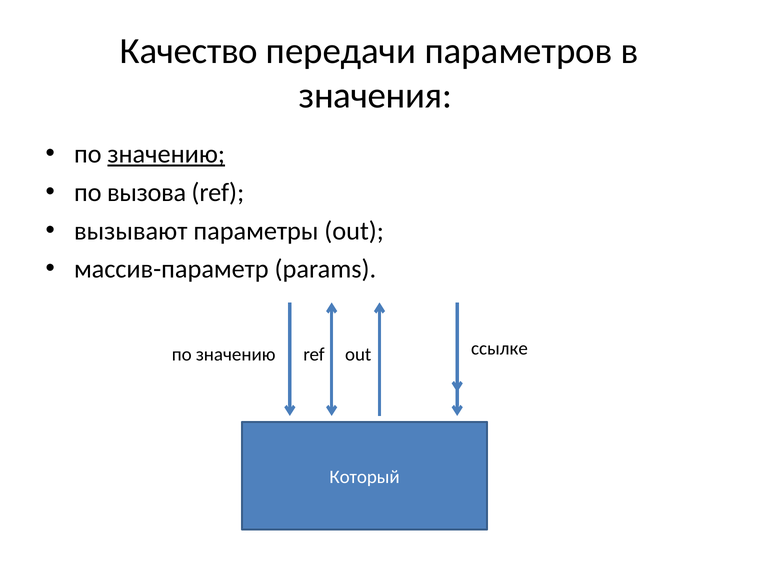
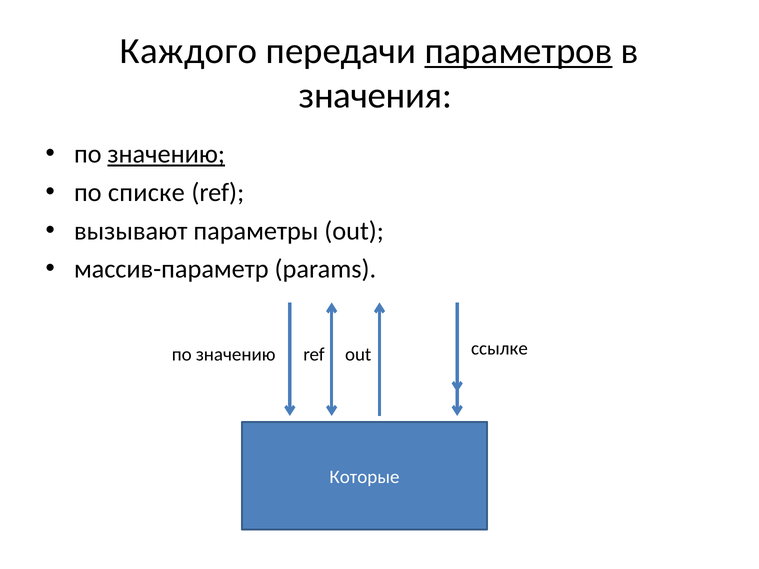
Качество: Качество -> Каждого (189, 51)
параметров underline: none -> present (519, 51)
вызова: вызова -> списке (146, 193)
Который: Который -> Которые (364, 477)
